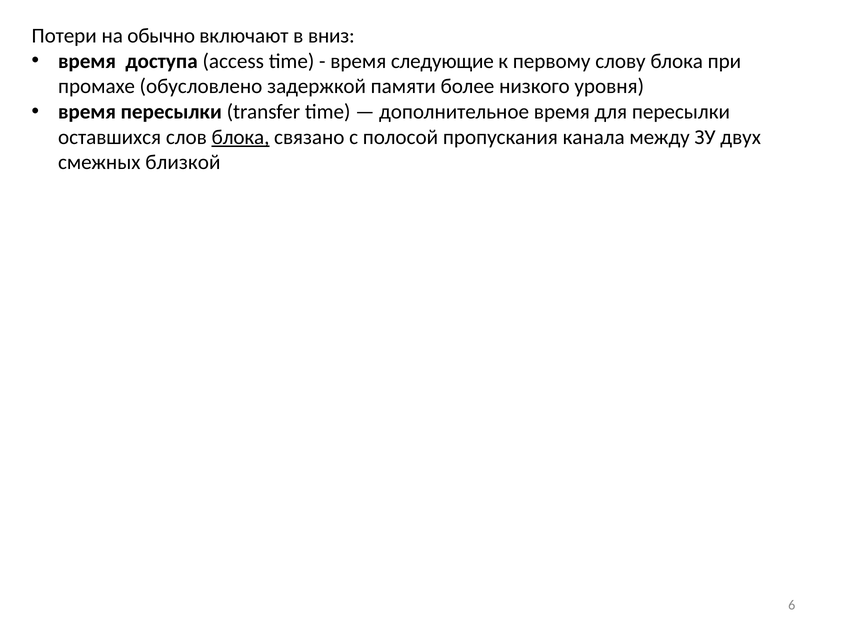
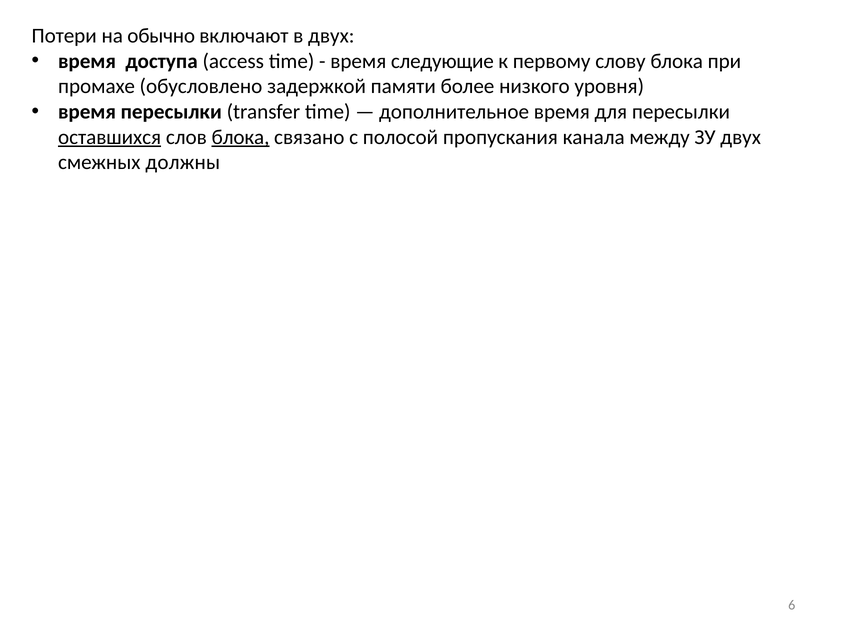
в вниз: вниз -> двух (331, 36)
оставшихся underline: none -> present (110, 137)
близкой: близкой -> должны (183, 163)
